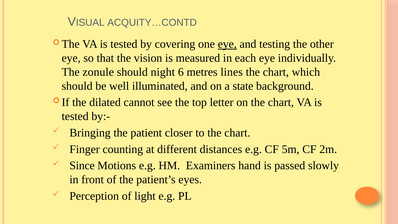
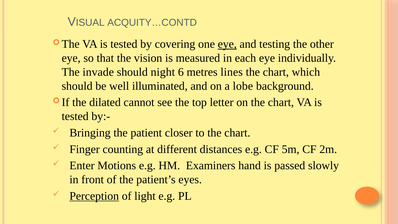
zonule: zonule -> invade (98, 72)
state: state -> lobe (243, 86)
Since: Since -> Enter (82, 166)
Perception underline: none -> present (94, 196)
